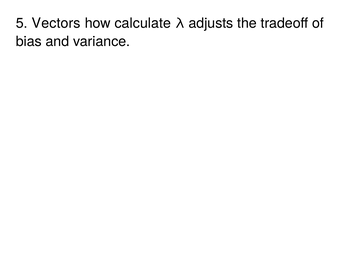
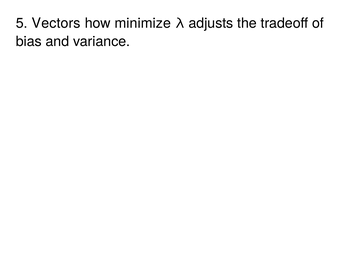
calculate: calculate -> minimize (143, 23)
